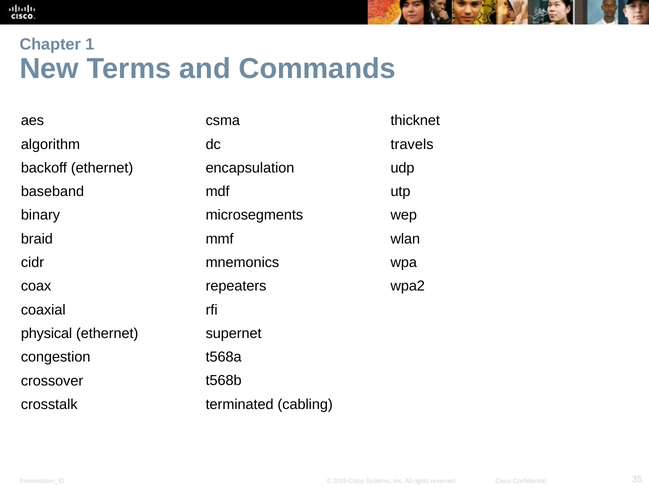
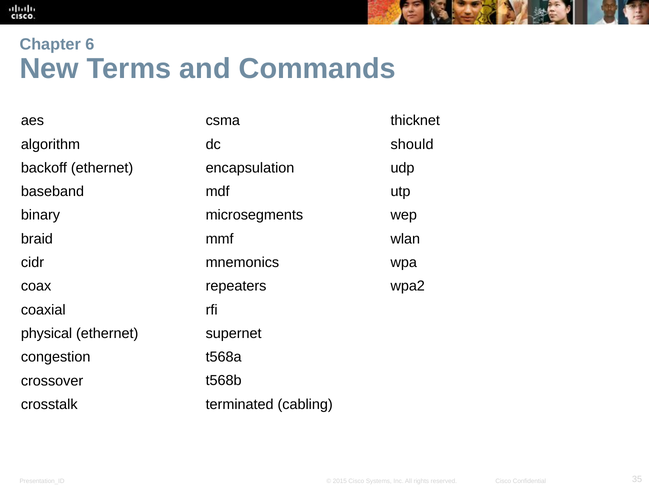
1: 1 -> 6 (90, 45)
travels: travels -> should (412, 144)
